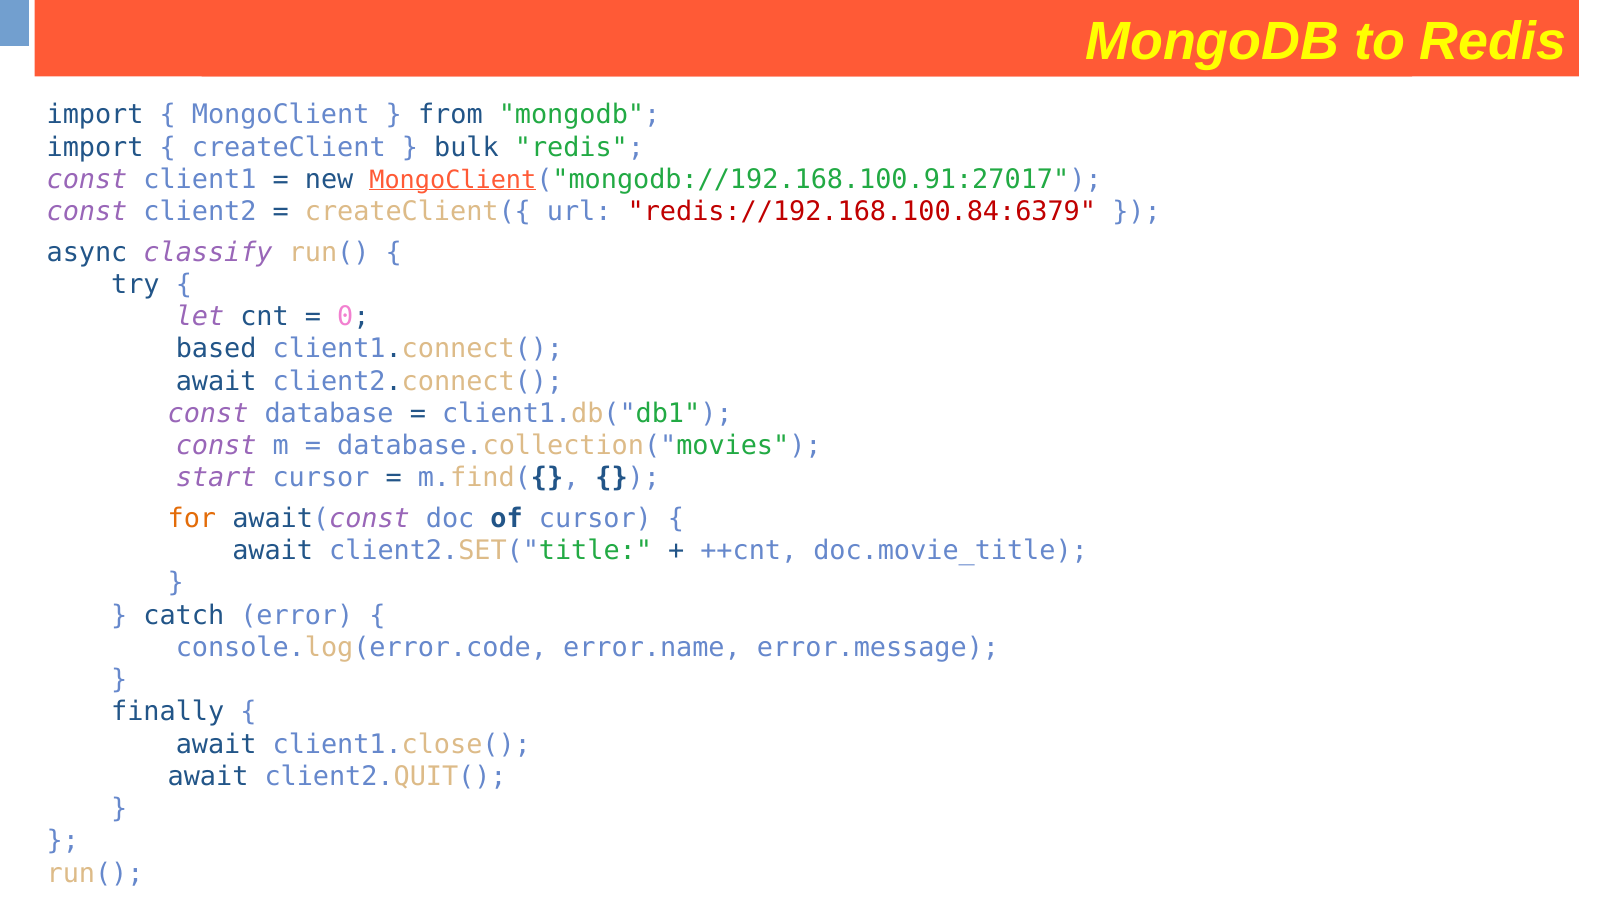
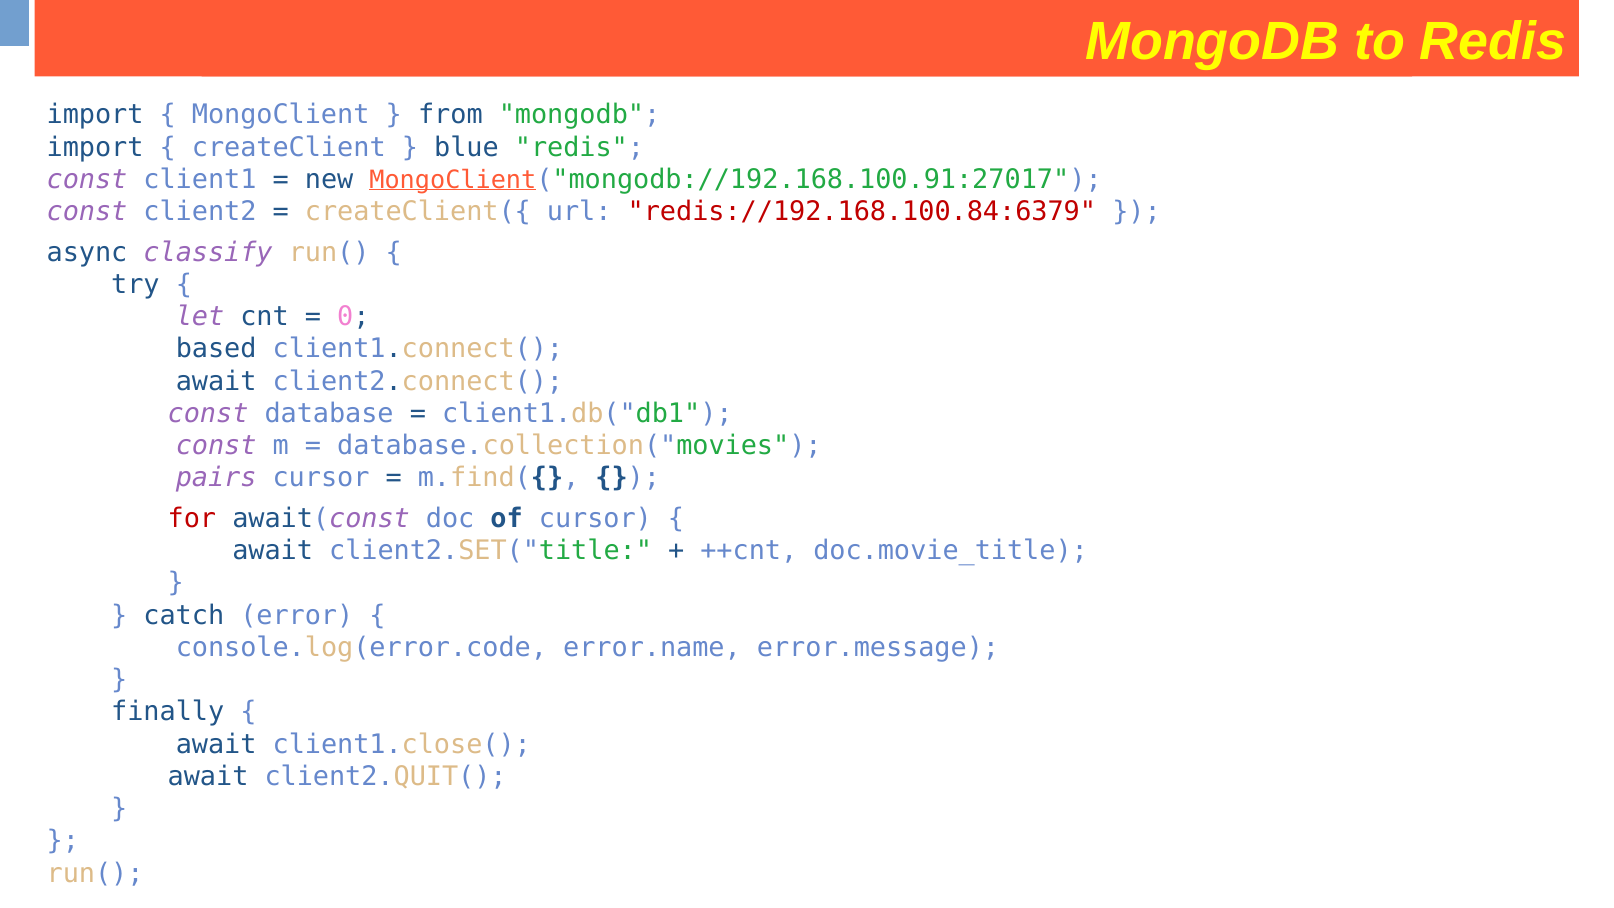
bulk: bulk -> blue (467, 147)
start: start -> pairs (216, 478)
for colour: orange -> red (192, 518)
